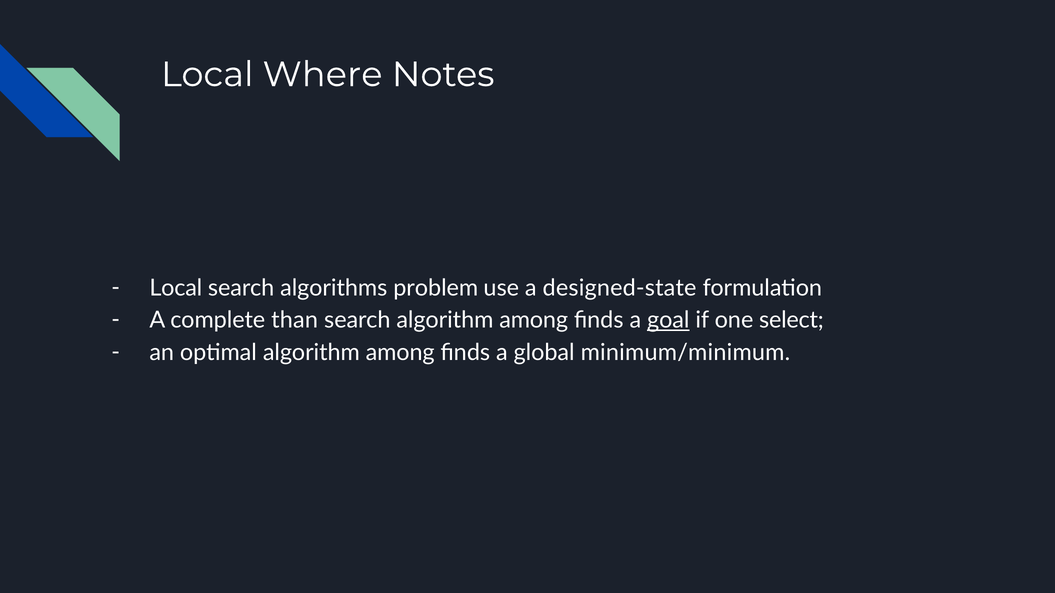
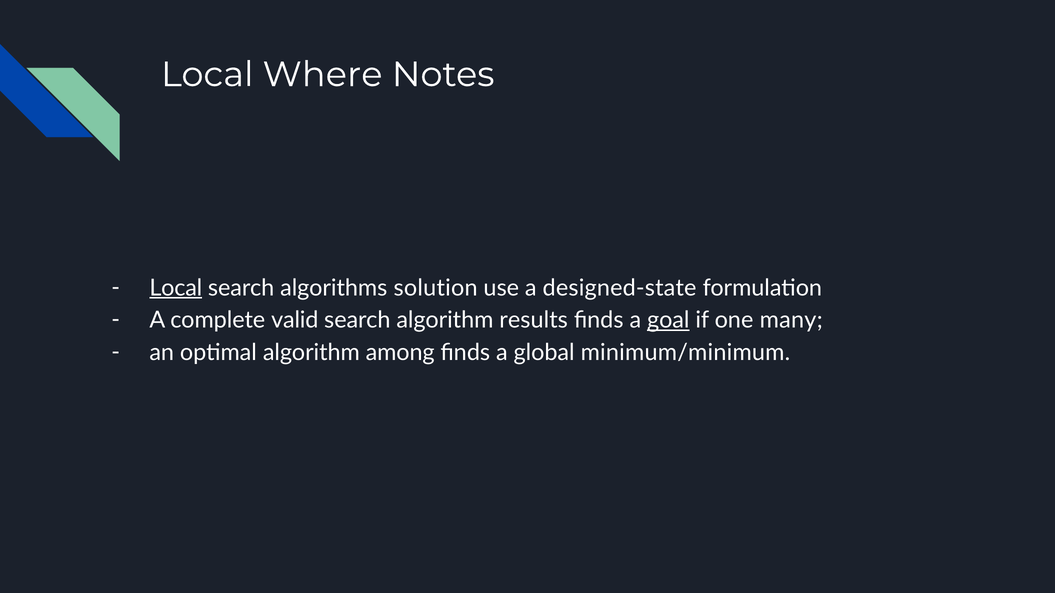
Local underline: none -> present (176, 288)
problem: problem -> solution (436, 288)
than: than -> valid (295, 320)
search algorithm among: among -> results (534, 320)
select: select -> many (791, 320)
